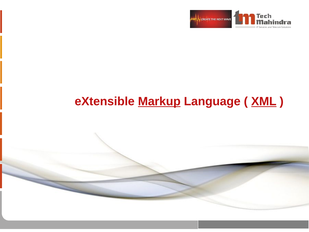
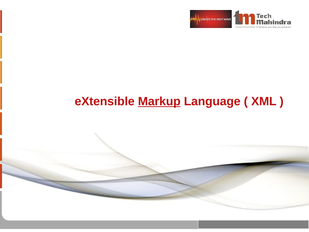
XML underline: present -> none (264, 101)
